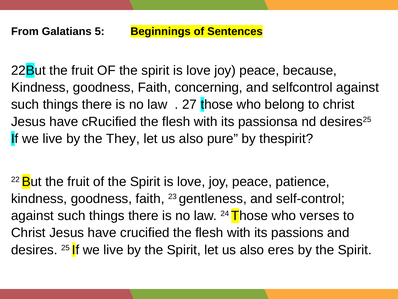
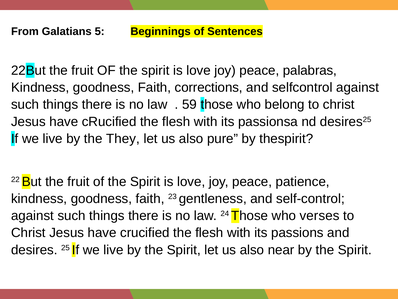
because: because -> palabras (310, 70)
concerning: concerning -> corrections (209, 87)
27: 27 -> 59 (189, 104)
eres: eres -> near (281, 249)
